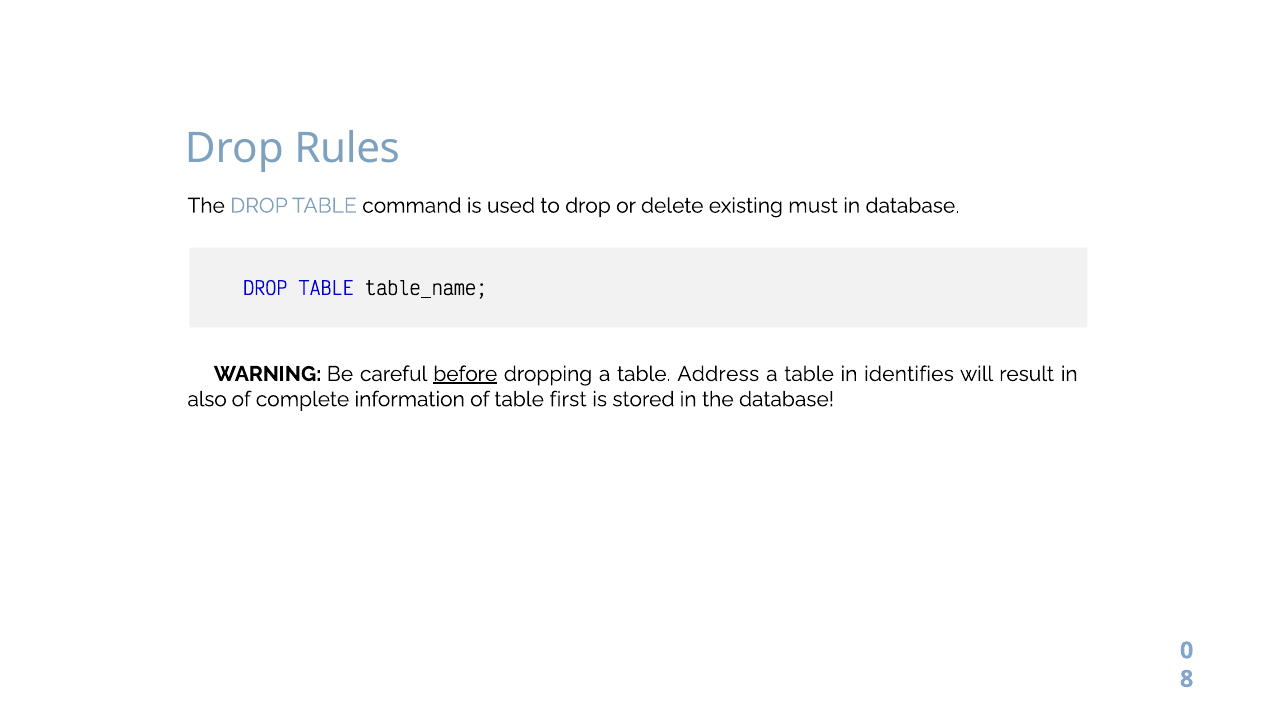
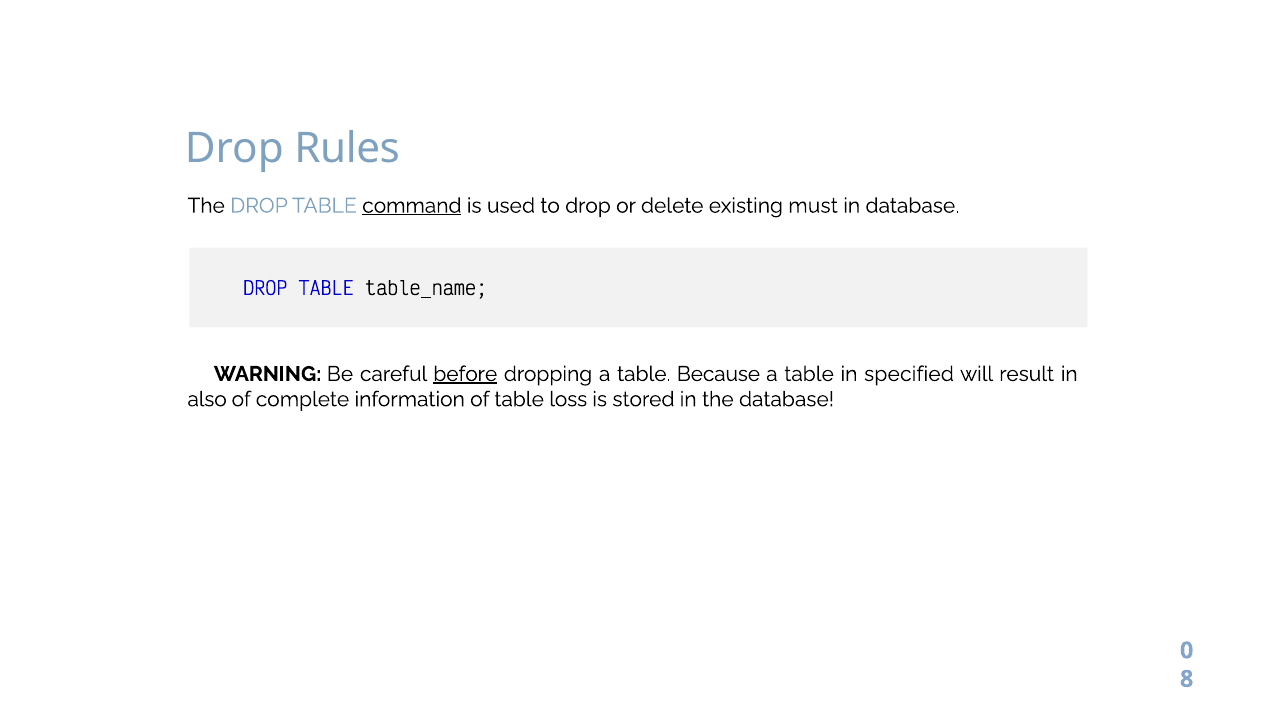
command underline: none -> present (412, 206)
Address: Address -> Because (718, 374)
identifies: identifies -> specified (909, 374)
first: first -> loss (568, 399)
